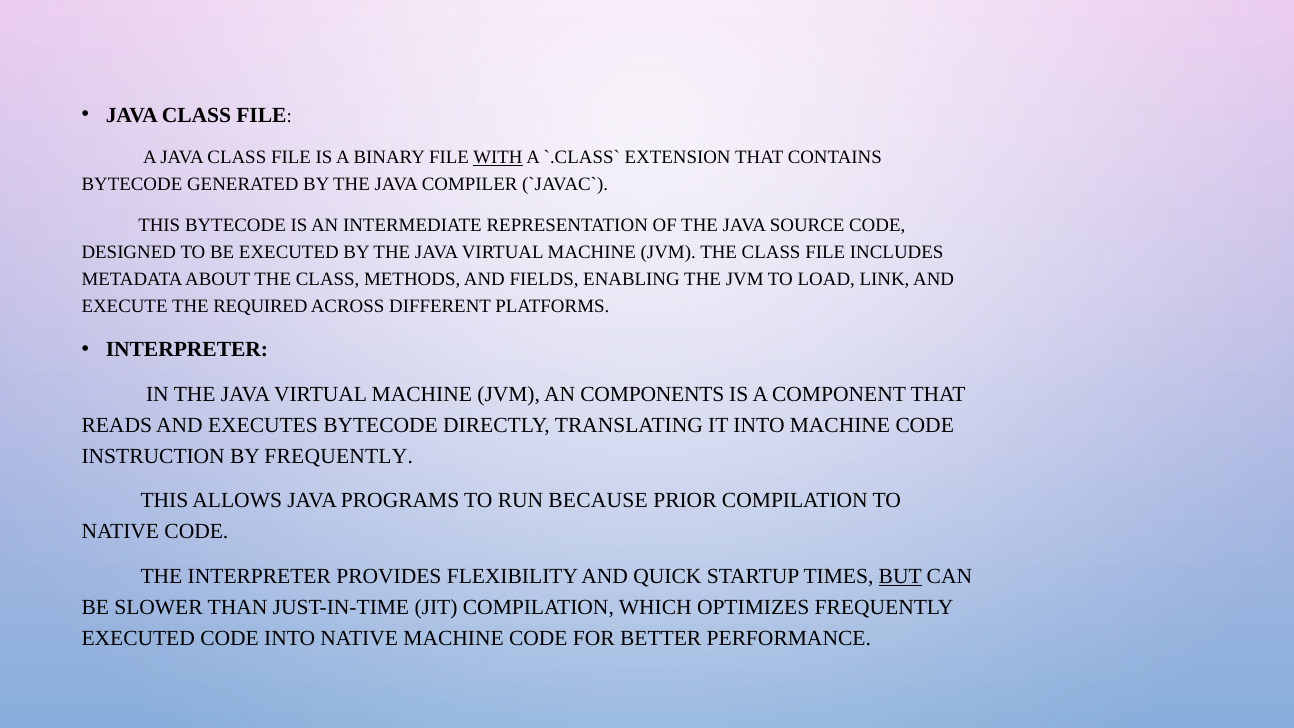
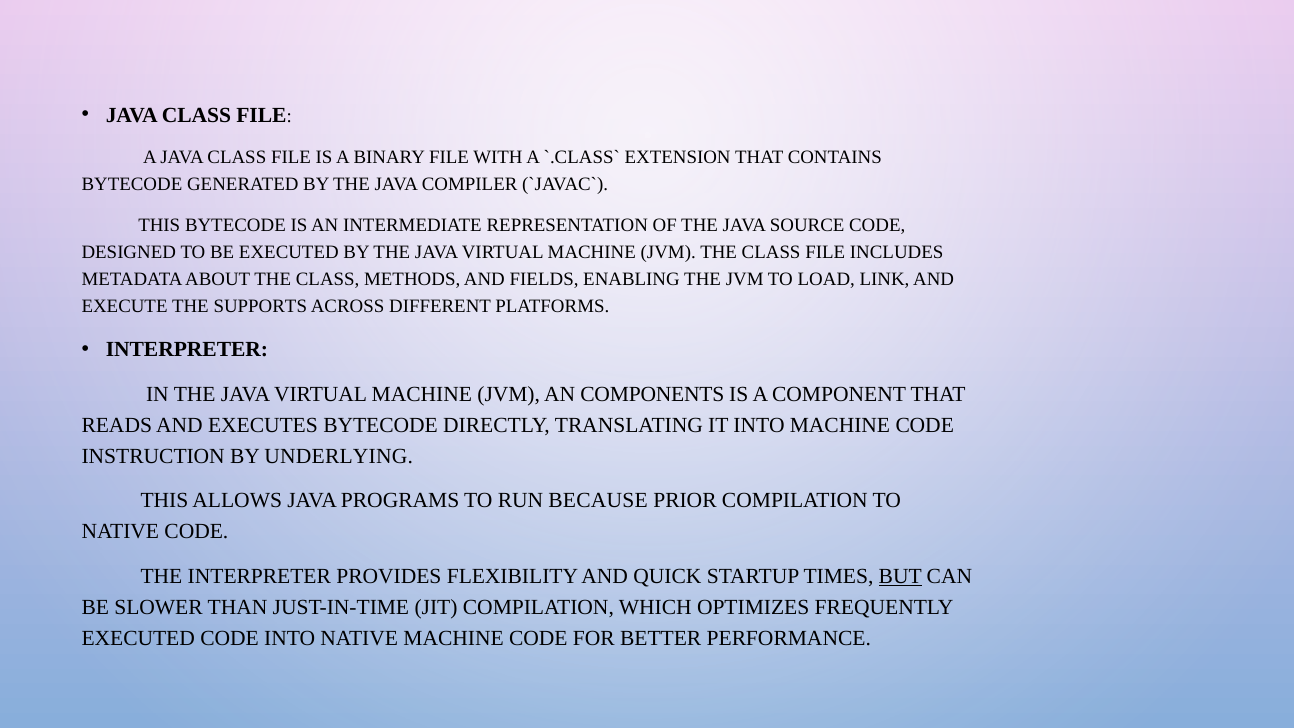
WITH underline: present -> none (498, 157)
REQUIRED: REQUIRED -> SUPPORTS (260, 306)
BY FREQUENTLY: FREQUENTLY -> UNDERLYING (339, 456)
